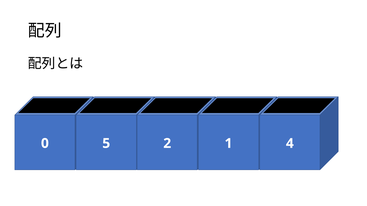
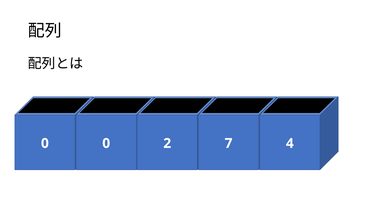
0 5: 5 -> 0 (106, 144)
1: 1 -> 7 (229, 144)
